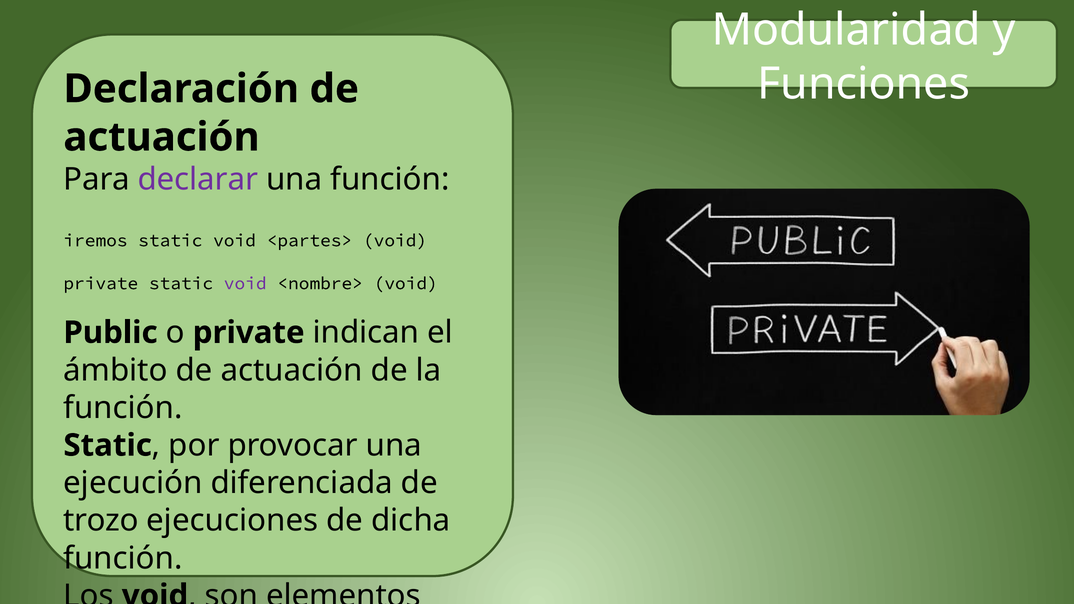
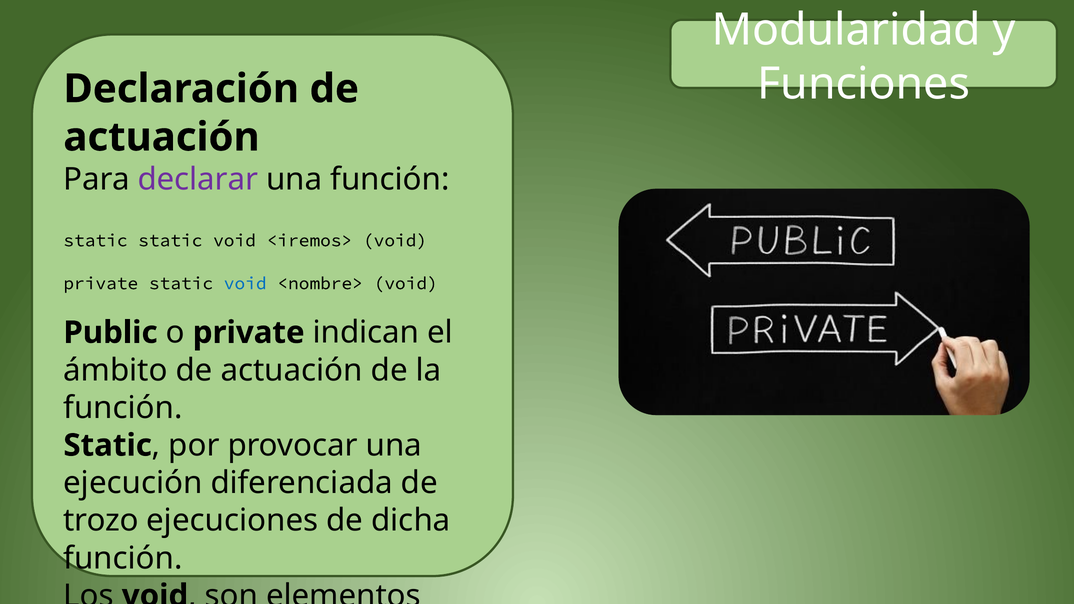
iremos: iremos -> static (95, 240)
<partes>: <partes> -> <iremos> (309, 240)
void colour: purple -> blue (245, 283)
